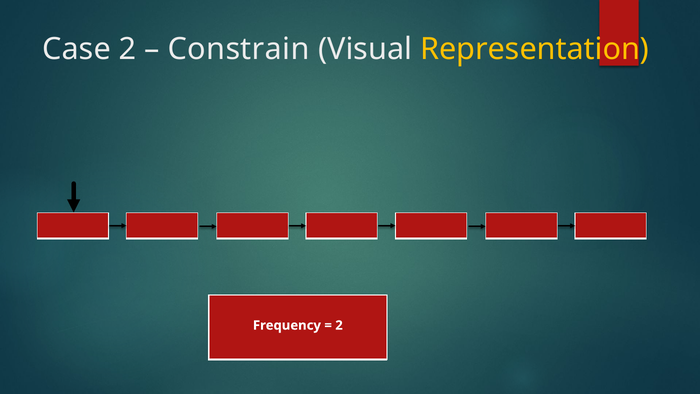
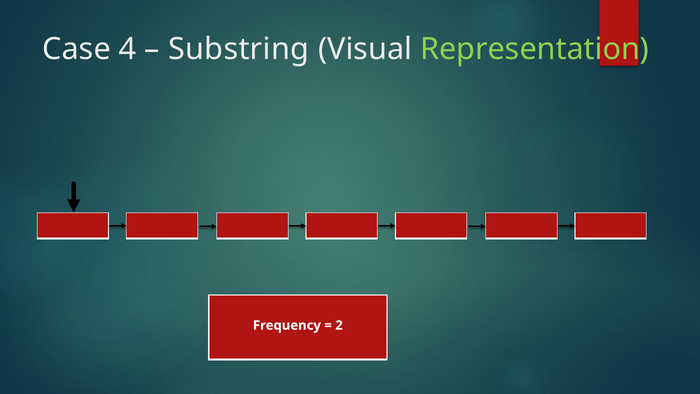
Case 2: 2 -> 4 (128, 49)
Constrain: Constrain -> Substring (239, 49)
Representation colour: yellow -> light green (535, 49)
